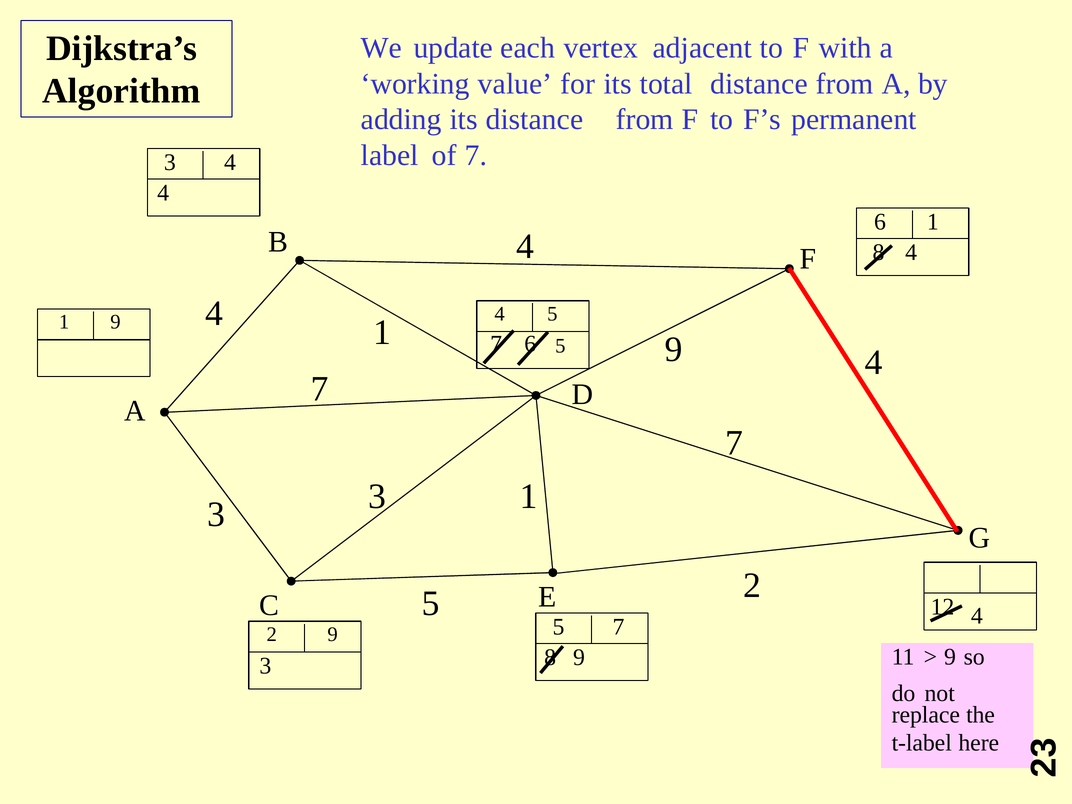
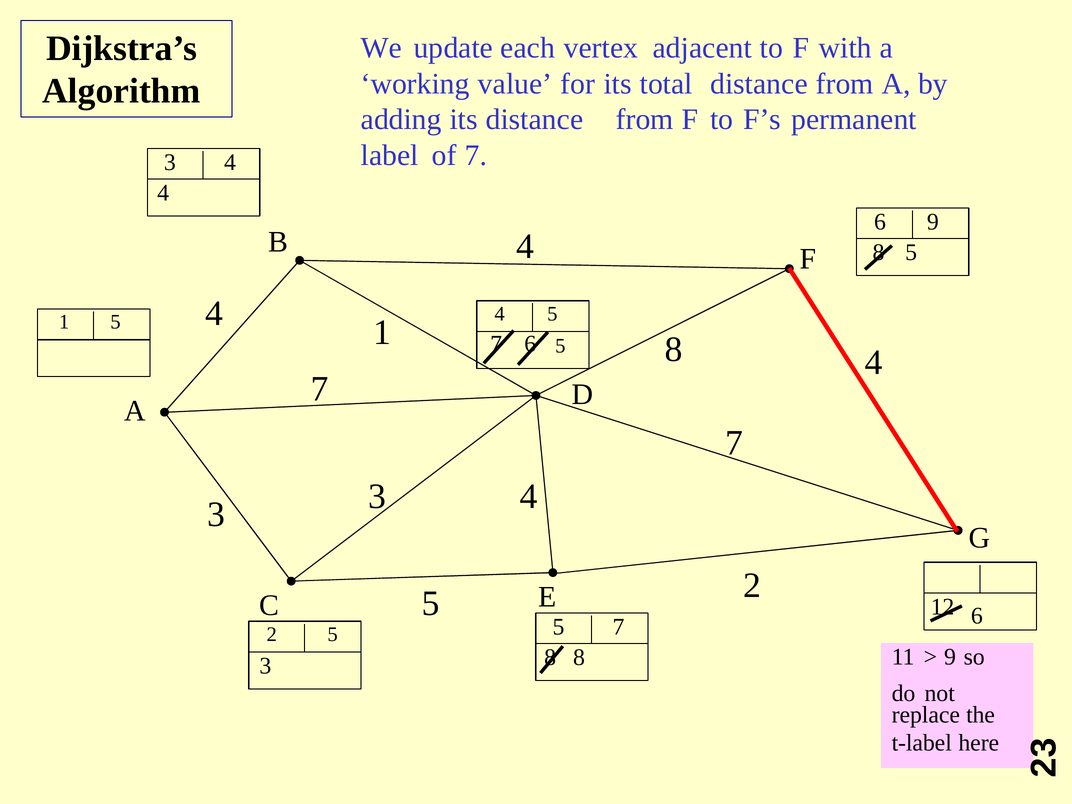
6 1: 1 -> 9 (933, 222)
8 4: 4 -> 5 (911, 252)
9: 9 -> 5 (115, 322)
9: 9 -> 8 (674, 349)
1: 1 -> 4 (529, 496)
C 4: 4 -> 6 (977, 616)
2 9: 9 -> 5 (333, 634)
8 9: 9 -> 8 (579, 658)
